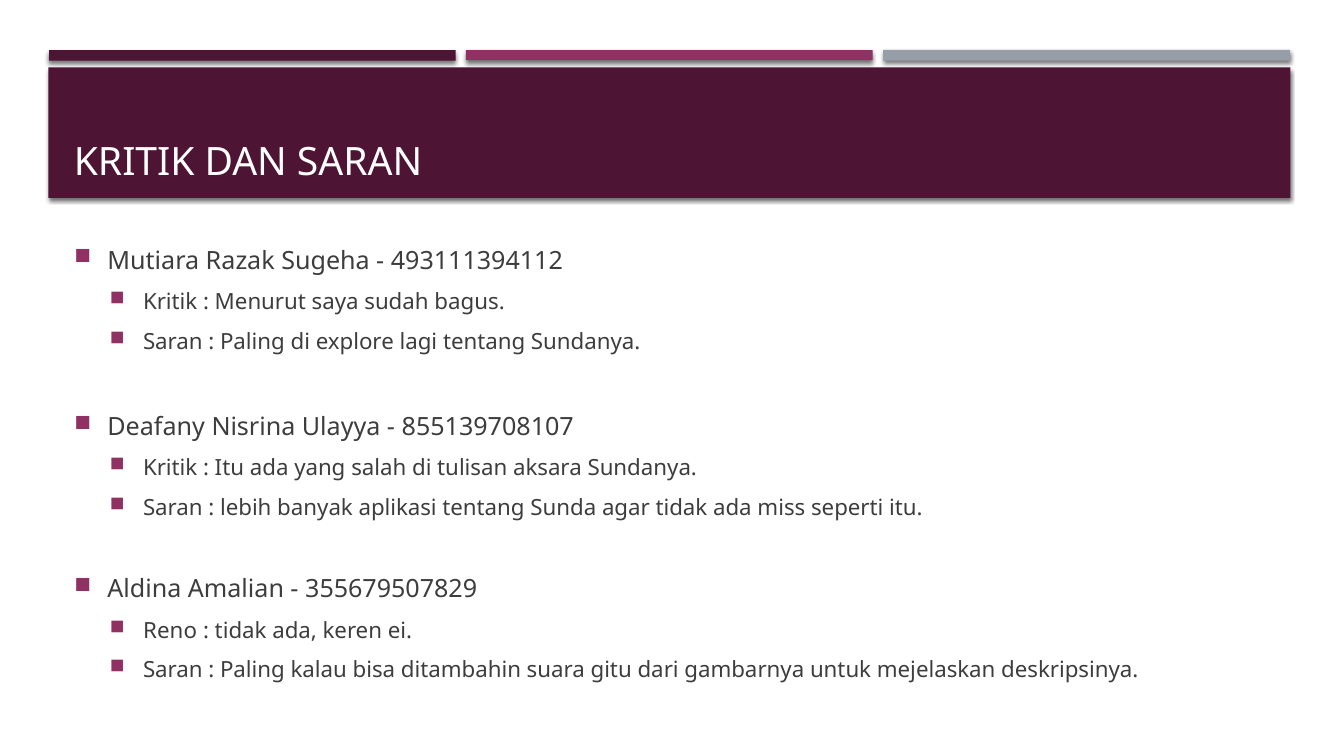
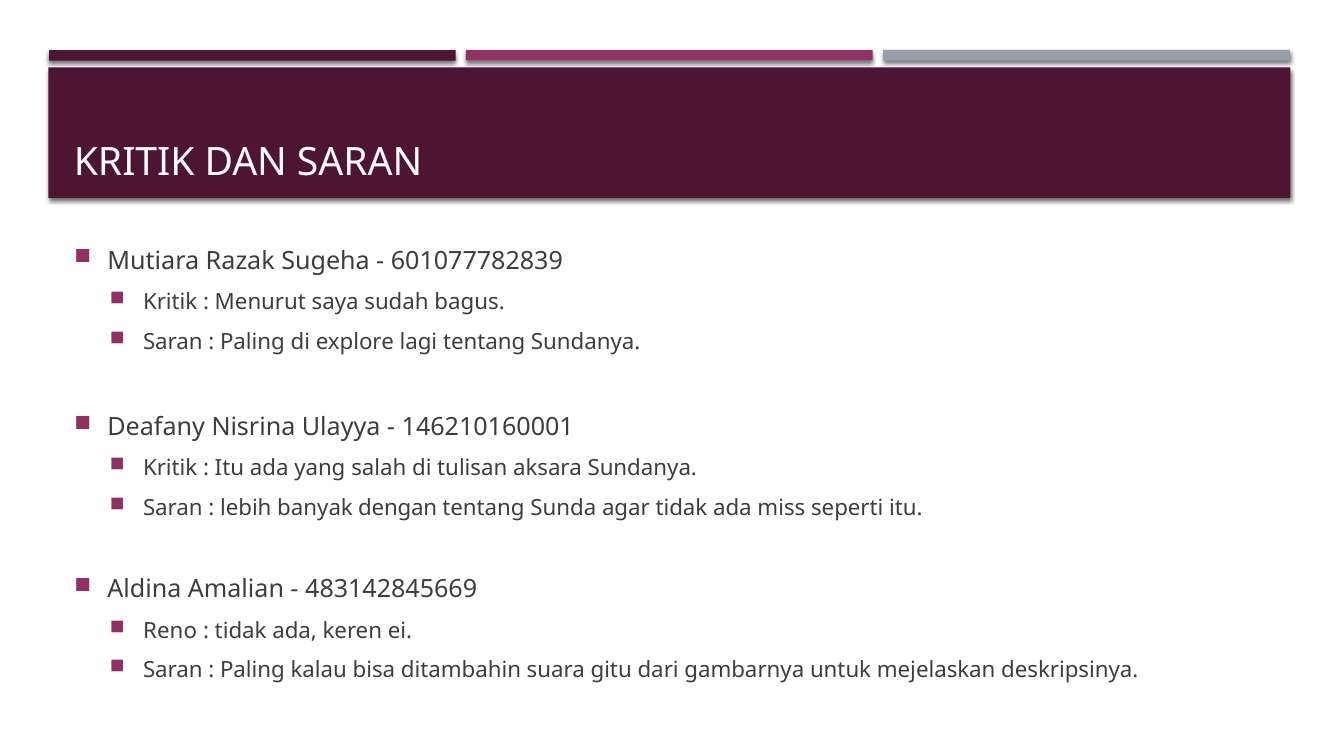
493111394112: 493111394112 -> 601077782839 (477, 261)
855139708107: 855139708107 -> 146210160001 (488, 427)
aplikasi: aplikasi -> dengan (398, 508)
355679507829: 355679507829 -> 483142845669 (391, 590)
